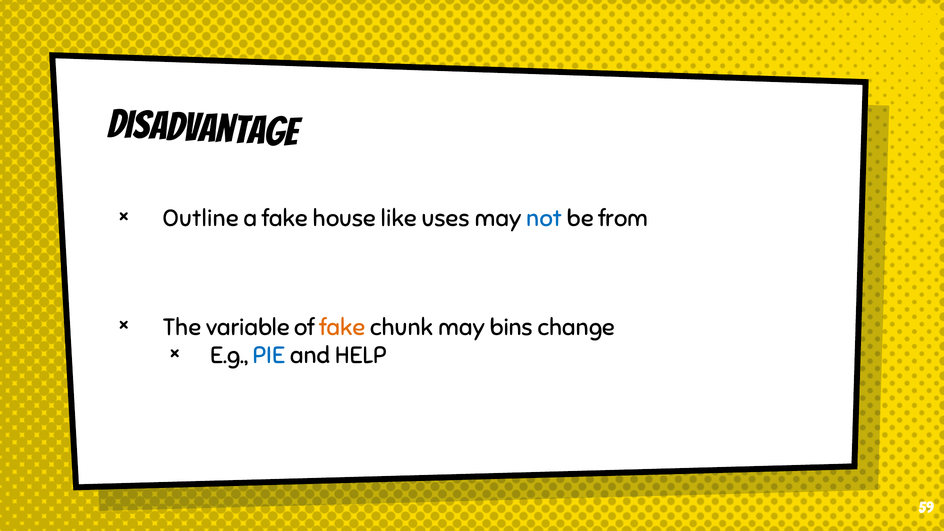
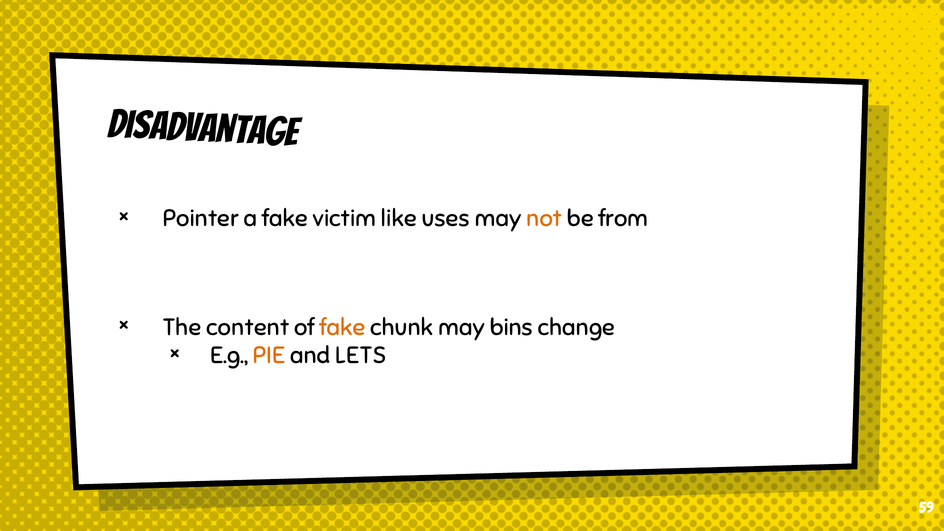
Outline: Outline -> Pointer (201, 219)
house: house -> victim (345, 219)
not colour: blue -> orange (544, 219)
variable: variable -> content (248, 327)
PIE colour: blue -> orange (269, 356)
HELP: HELP -> LETS (361, 356)
